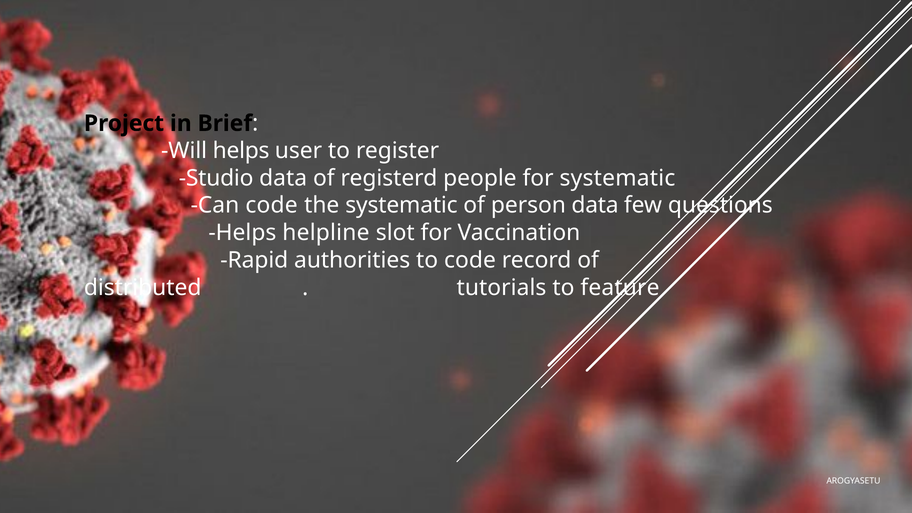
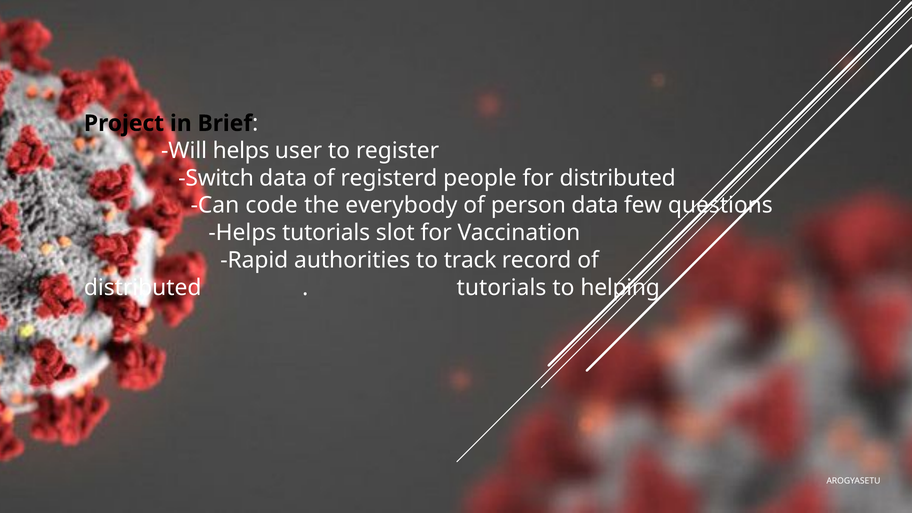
Studio: Studio -> Switch (216, 178)
for systematic: systematic -> distributed (618, 178)
the systematic: systematic -> everybody (401, 205)
Helps helpline: helpline -> tutorials (326, 233)
to code: code -> track (470, 260)
feature: feature -> helping (620, 288)
